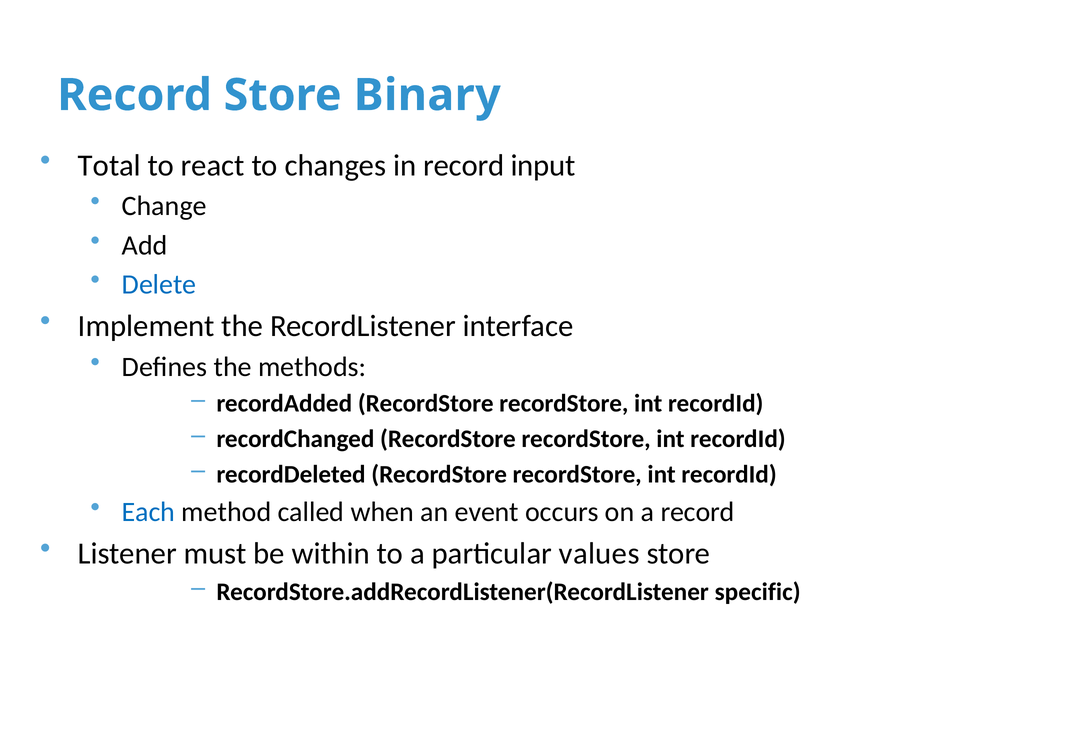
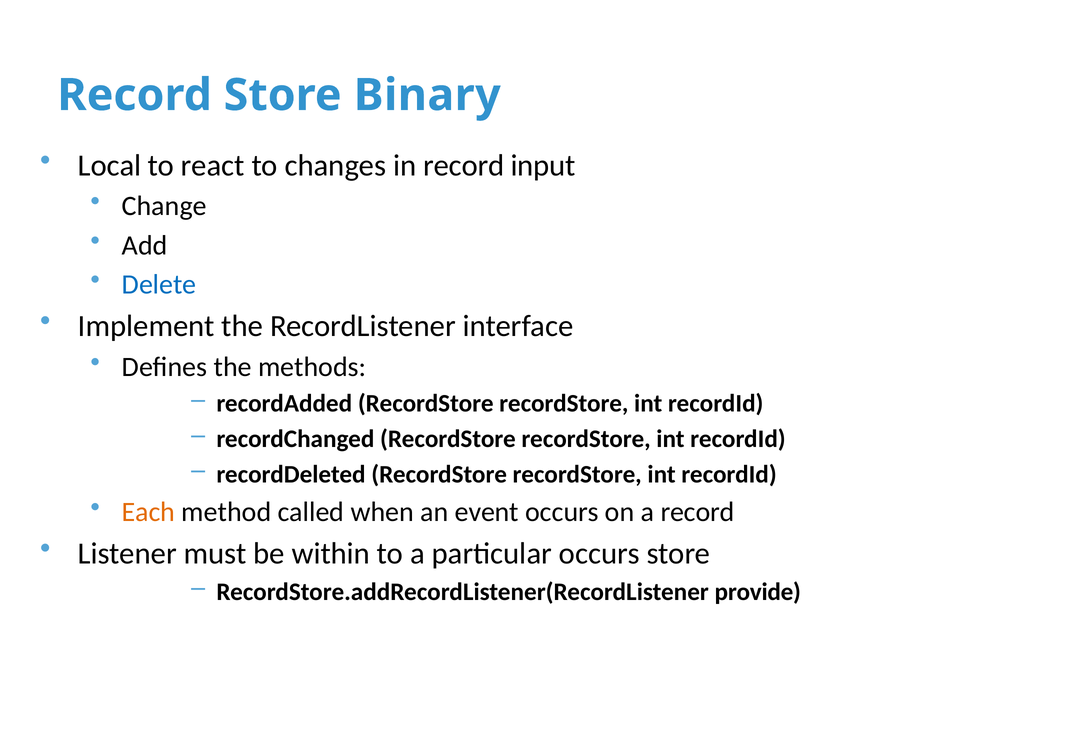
Total: Total -> Local (110, 165)
Each colour: blue -> orange (149, 512)
particular values: values -> occurs (599, 553)
specific: specific -> provide (758, 592)
